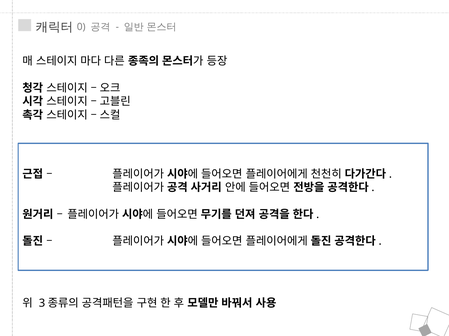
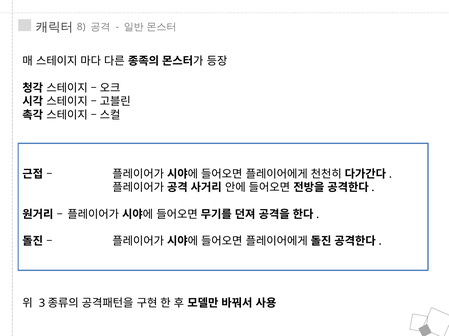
0: 0 -> 8 (81, 27)
